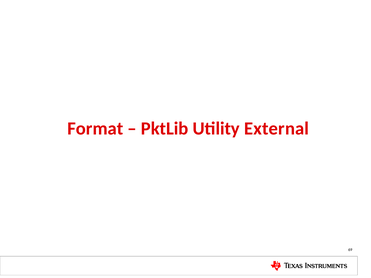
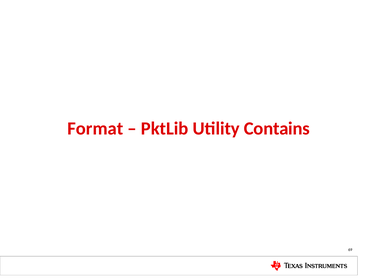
External: External -> Contains (277, 129)
